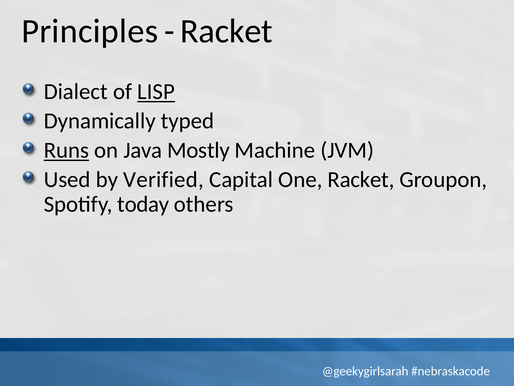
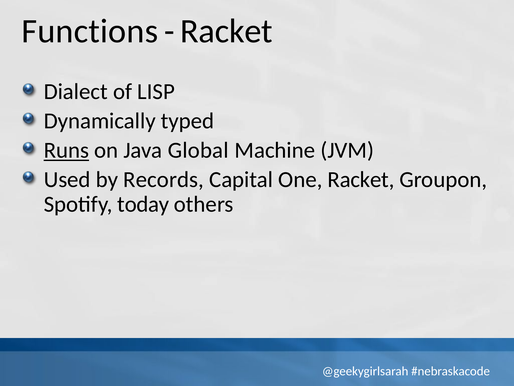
Principles: Principles -> Functions (90, 31)
LISP underline: present -> none (156, 92)
Mostly: Mostly -> Global (198, 150)
Verified: Verified -> Records (164, 179)
